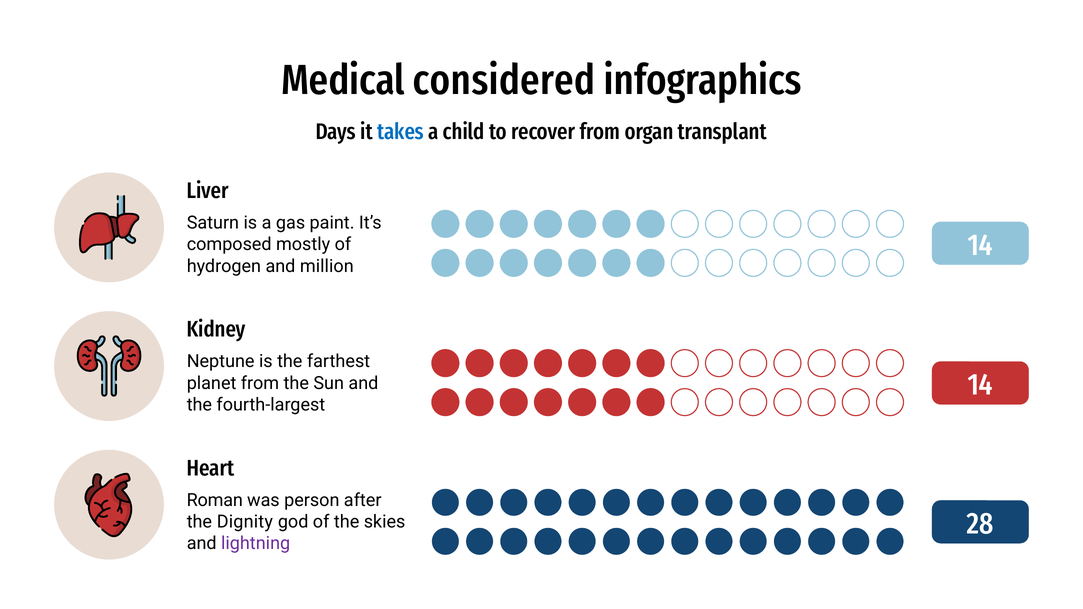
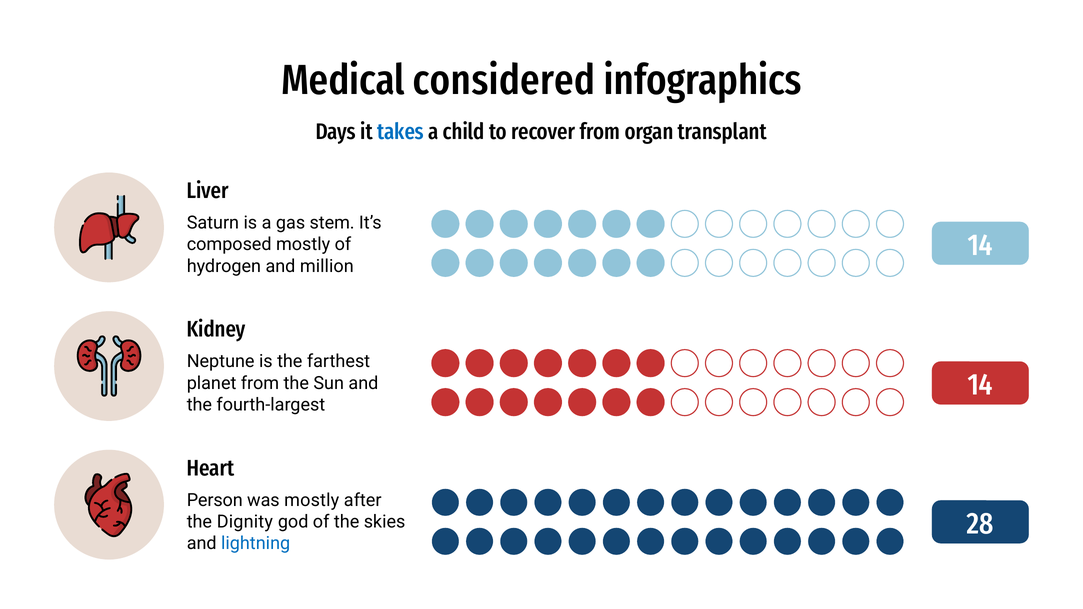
paint: paint -> stem (332, 223)
Roman: Roman -> Person (215, 500)
was person: person -> mostly (312, 500)
lightning colour: purple -> blue (256, 544)
